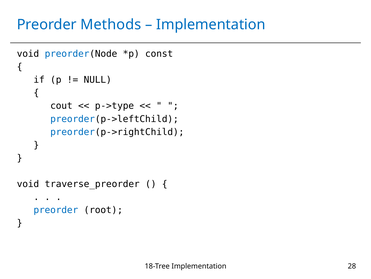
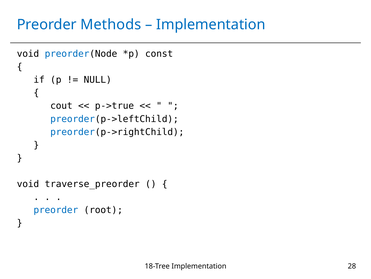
p->type: p->type -> p->true (114, 106)
